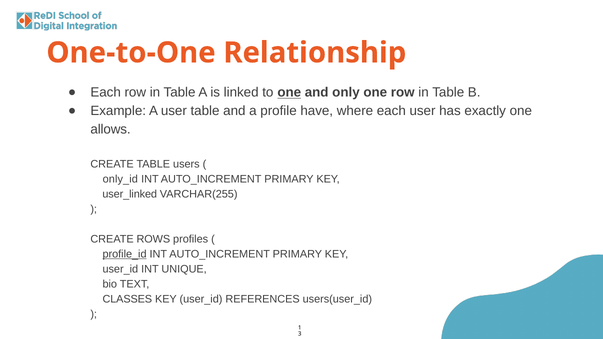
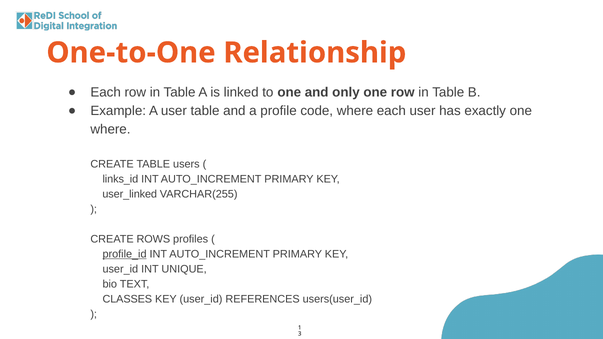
one underline: present -> none (289, 92)
have: have -> code (317, 111)
allows: allows -> where (110, 129)
only_id: only_id -> links_id (120, 179)
